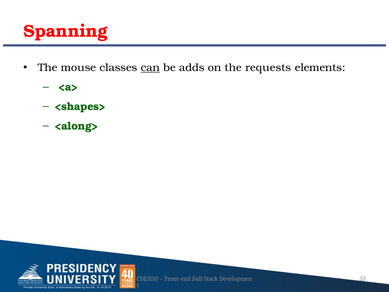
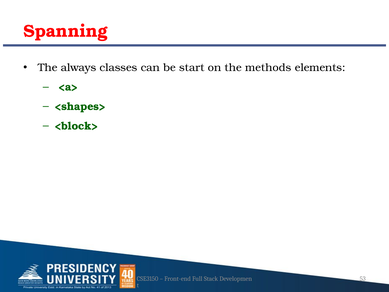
mouse: mouse -> always (79, 68)
can underline: present -> none (150, 68)
adds: adds -> start (192, 68)
requests: requests -> methods (268, 68)
<along>: <along> -> <block> (76, 126)
